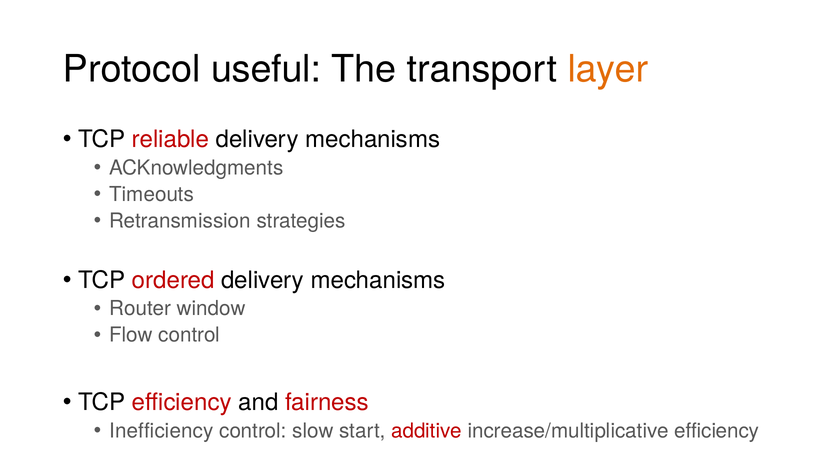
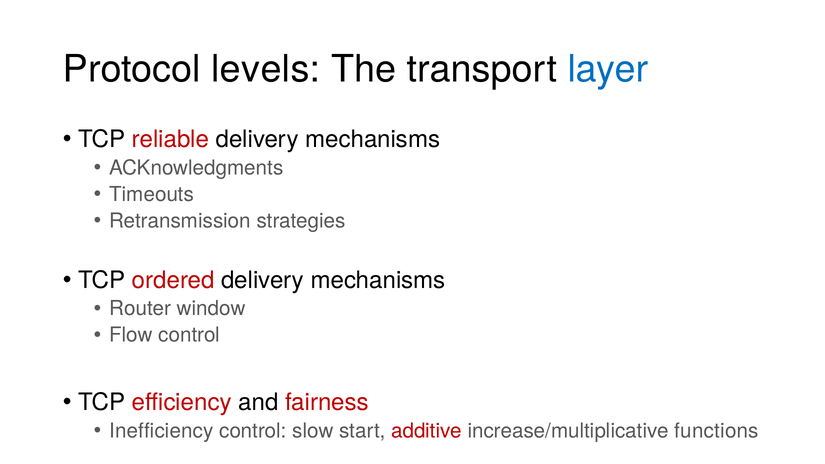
useful: useful -> levels (266, 69)
layer colour: orange -> blue (608, 69)
increase/multiplicative efficiency: efficiency -> functions (717, 431)
